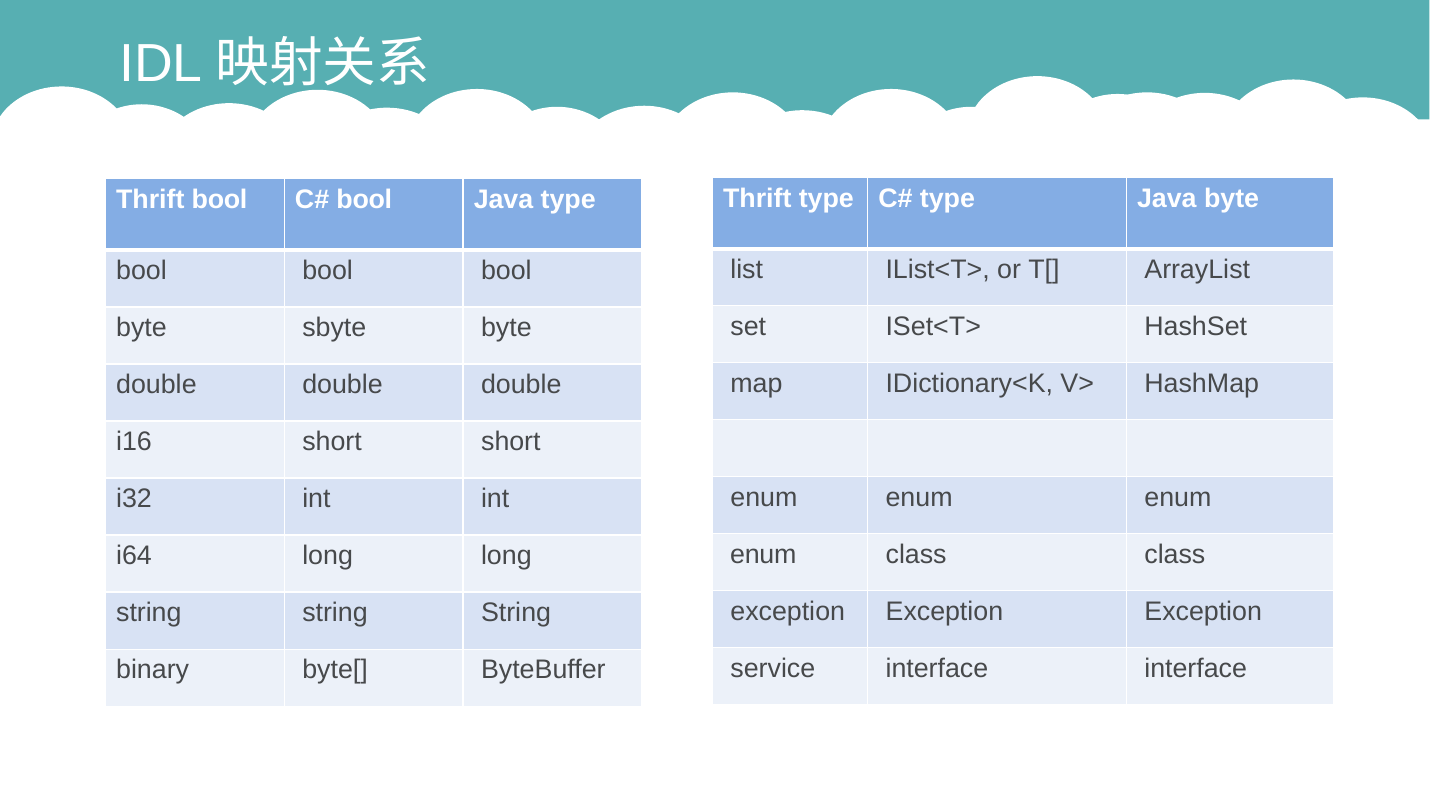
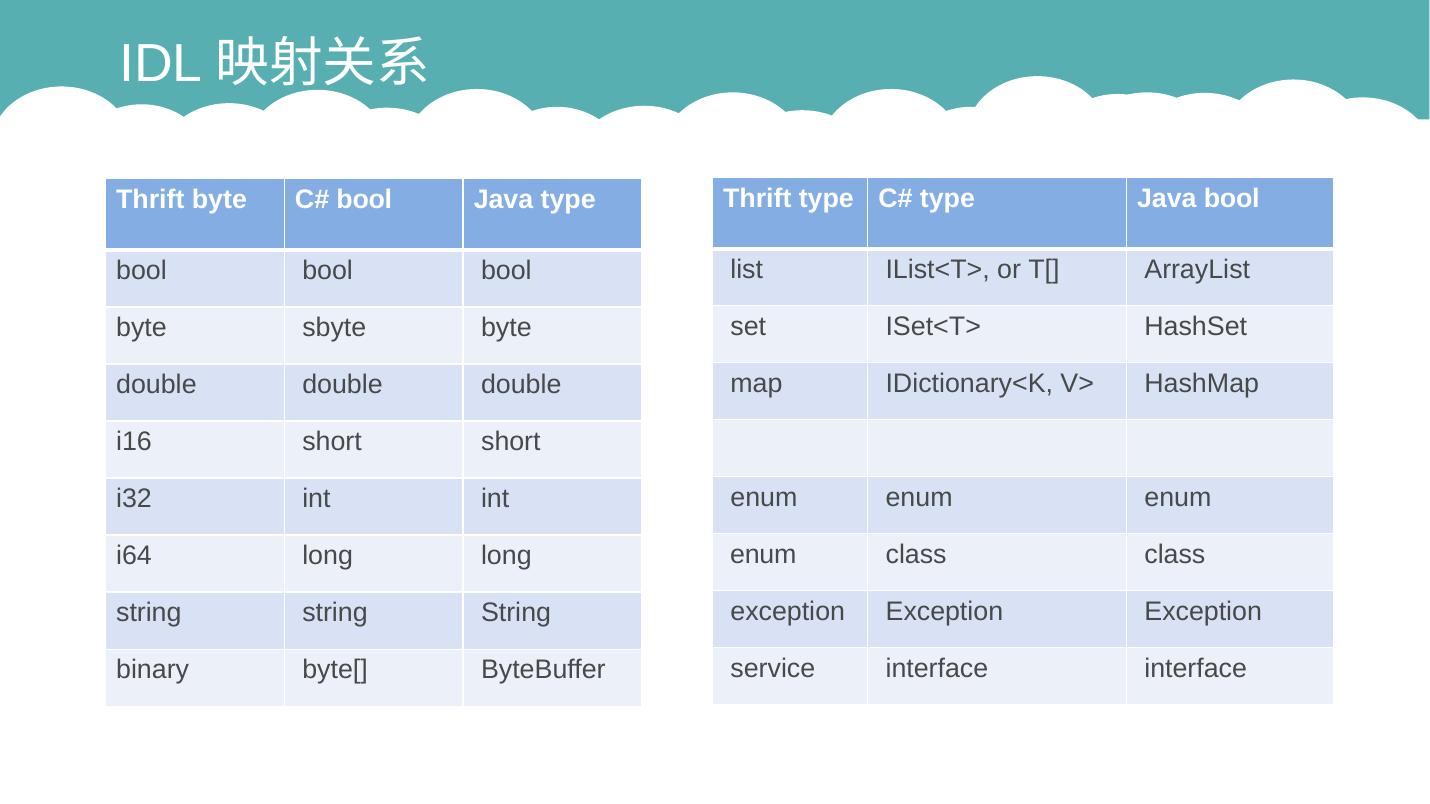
Java byte: byte -> bool (1232, 198)
Thrift bool: bool -> byte (219, 200)
